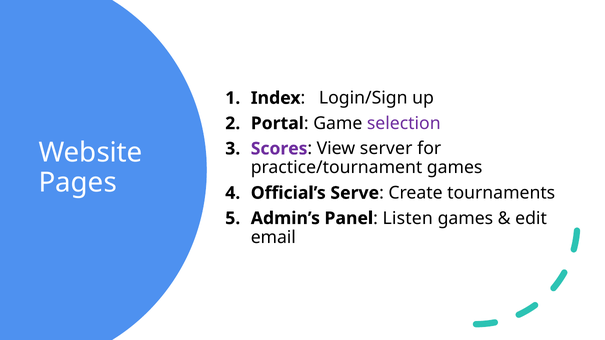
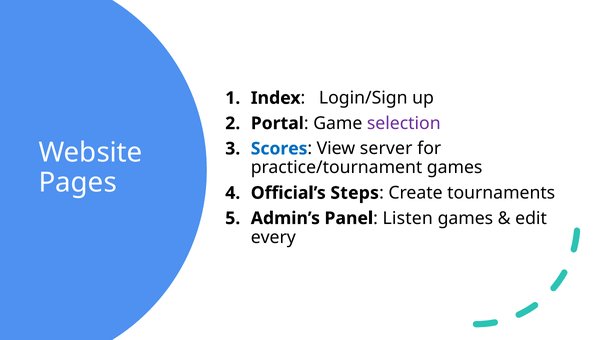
Scores colour: purple -> blue (279, 149)
Serve: Serve -> Steps (355, 193)
email: email -> every (273, 238)
